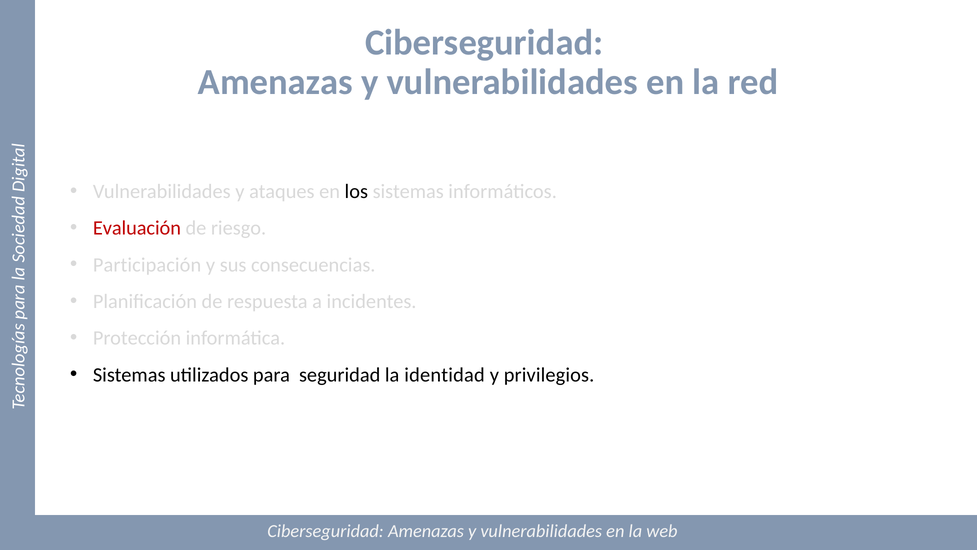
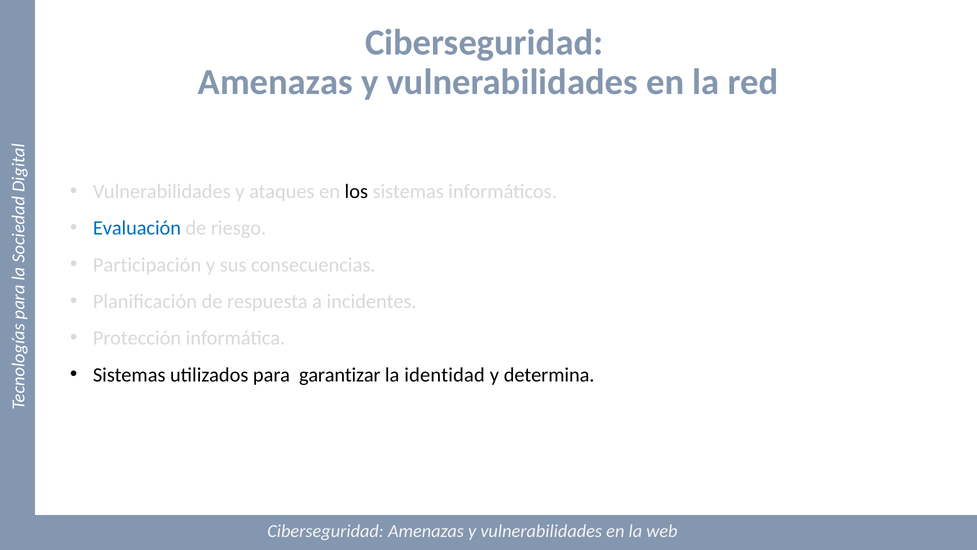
Evaluación colour: red -> blue (137, 228)
seguridad: seguridad -> garantizar (340, 375)
privilegios: privilegios -> determina (549, 375)
